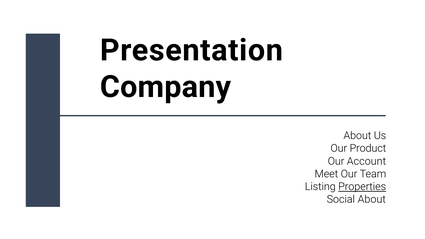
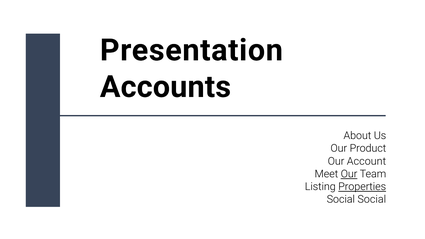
Company: Company -> Accounts (165, 87)
Our underline: none -> present (349, 174)
Social About: About -> Social (372, 200)
